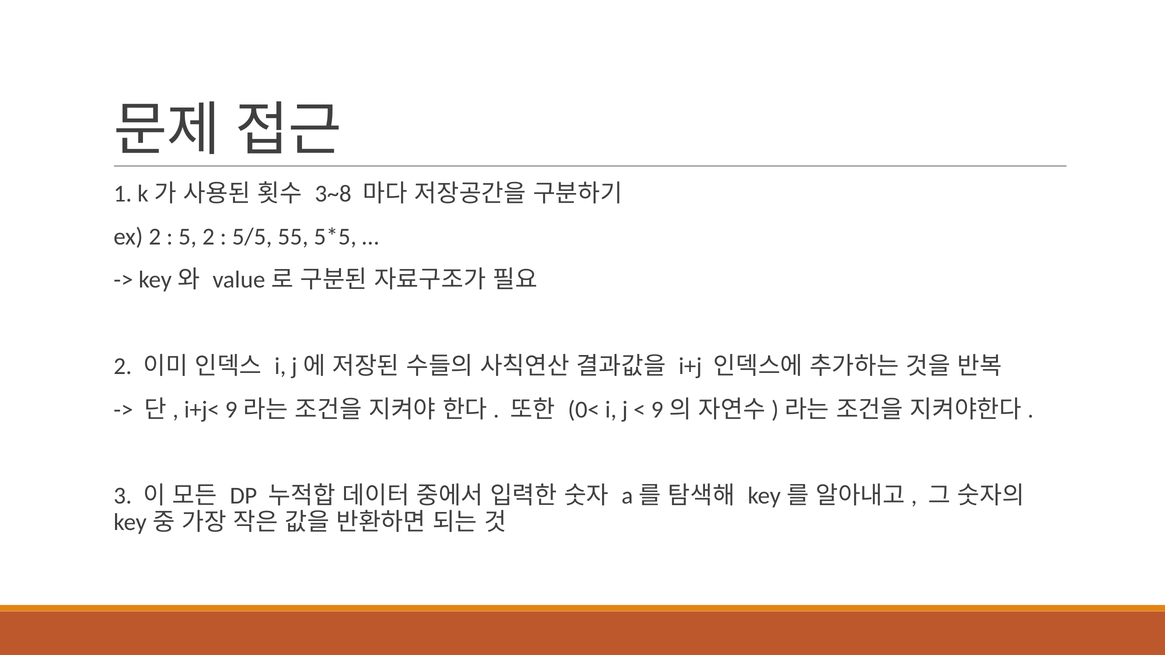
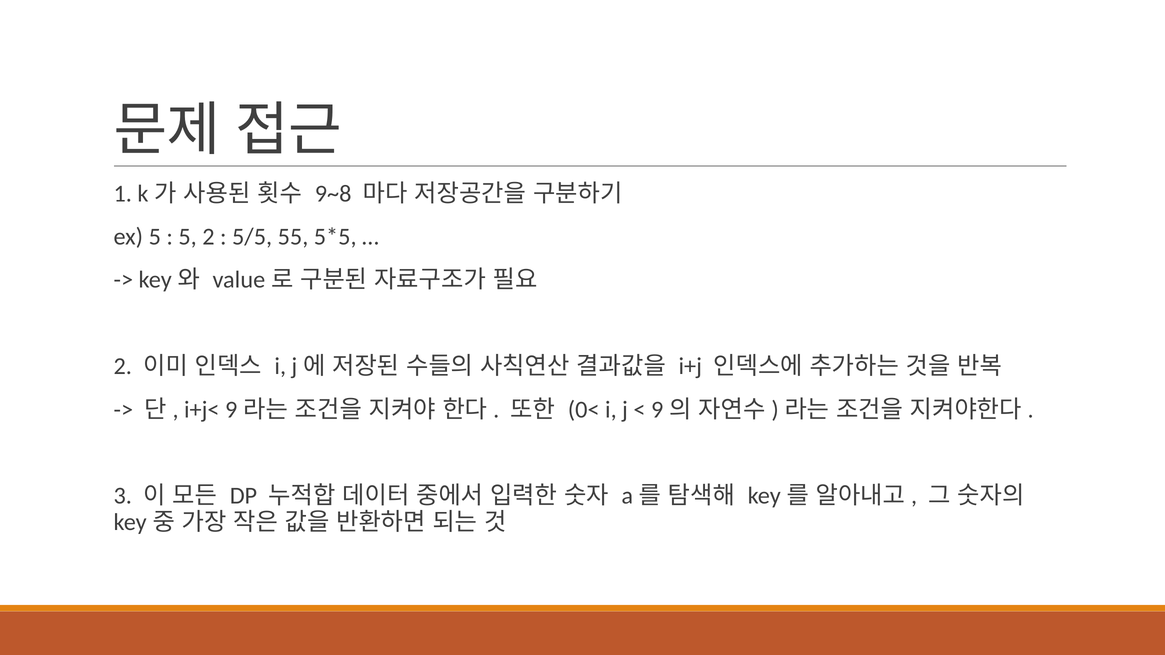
3~8: 3~8 -> 9~8 (333, 194)
ex 2: 2 -> 5 (155, 237)
